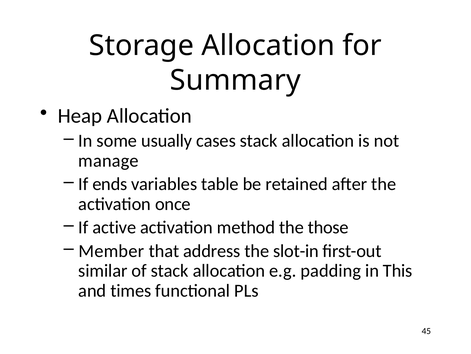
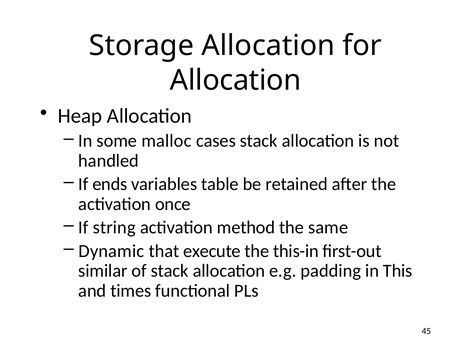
Summary: Summary -> Allocation (236, 80)
usually: usually -> malloc (167, 140)
manage: manage -> handled (109, 160)
active: active -> string (114, 227)
those: those -> same (328, 227)
Member: Member -> Dynamic (111, 250)
address: address -> execute (212, 250)
slot-in: slot-in -> this-in (296, 250)
